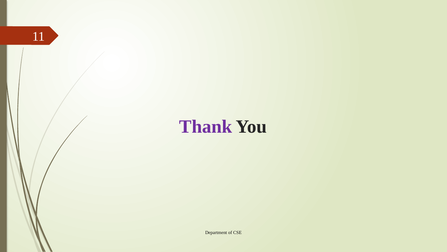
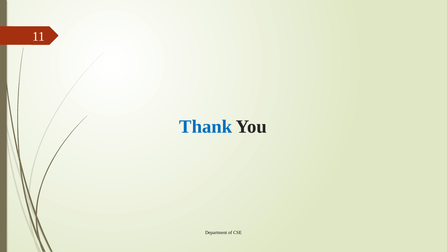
Thank colour: purple -> blue (206, 127)
